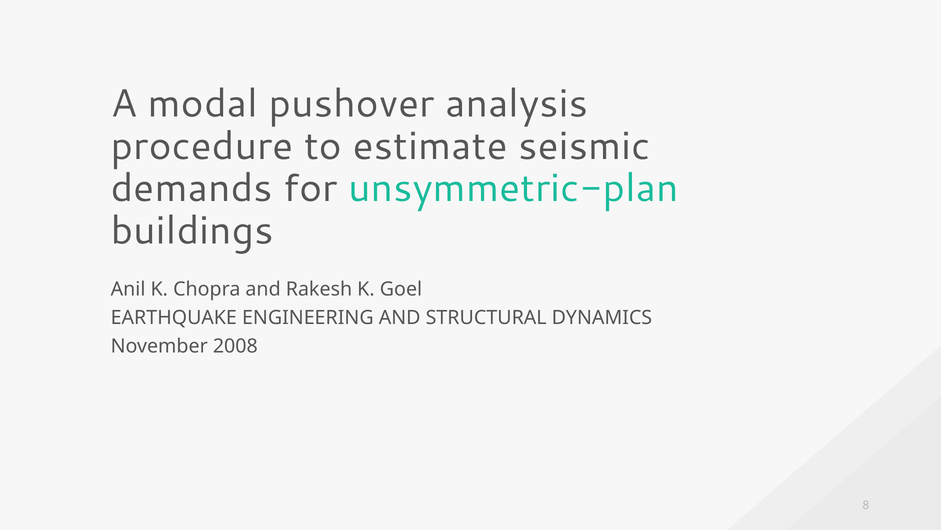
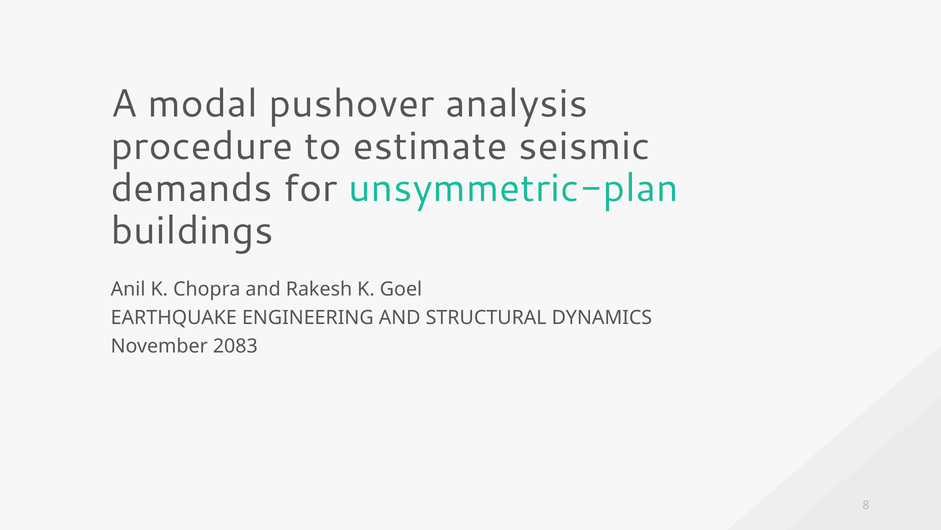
2008: 2008 -> 2083 (235, 346)
